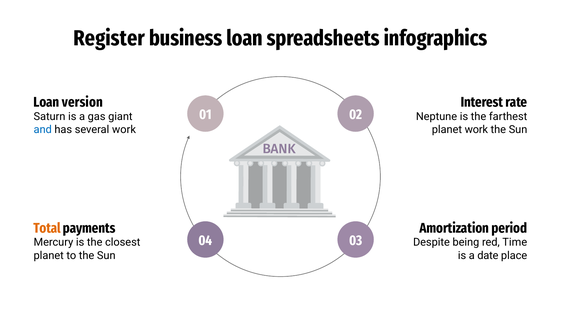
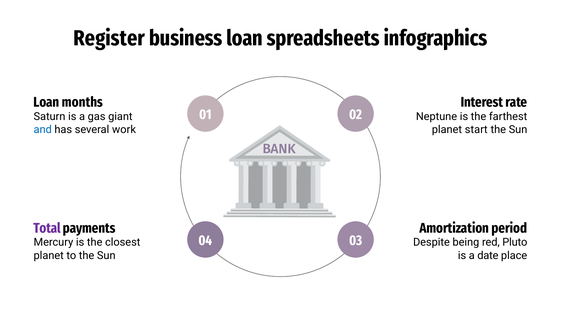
version: version -> months (82, 102)
planet work: work -> start (476, 129)
Total colour: orange -> purple (47, 228)
Time: Time -> Pluto (515, 242)
